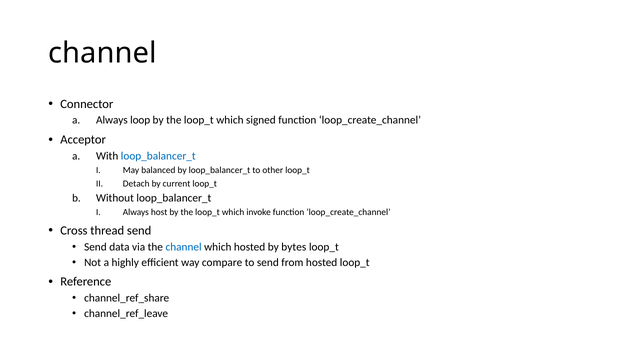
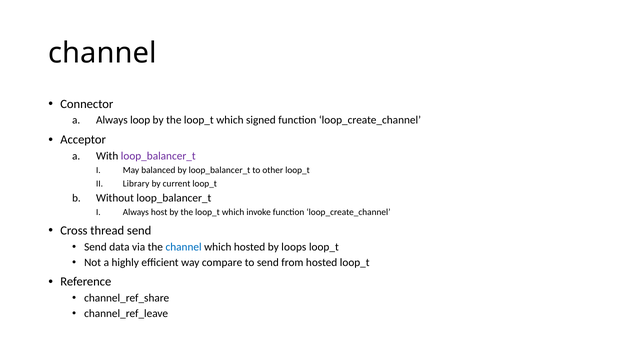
loop_balancer_t colour: blue -> purple (158, 156)
Detach: Detach -> Library (136, 184)
bytes: bytes -> loops (294, 247)
